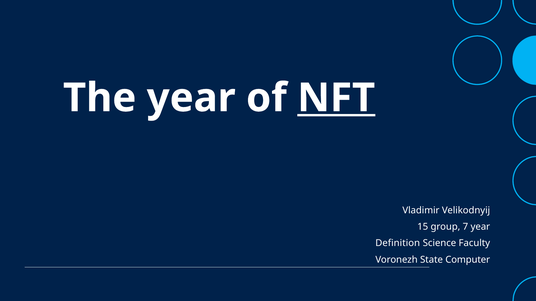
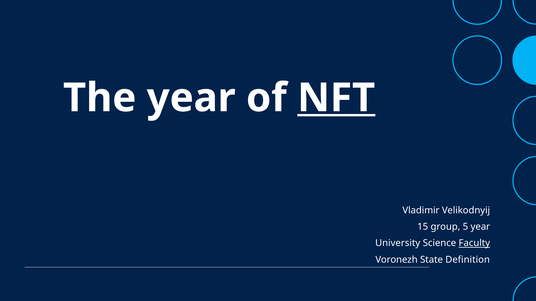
7: 7 -> 5 (465, 227)
Definition: Definition -> University (398, 244)
Faculty underline: none -> present (474, 244)
Computer: Computer -> Definition (468, 260)
